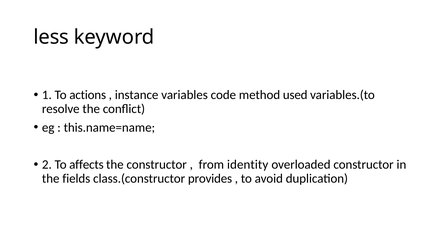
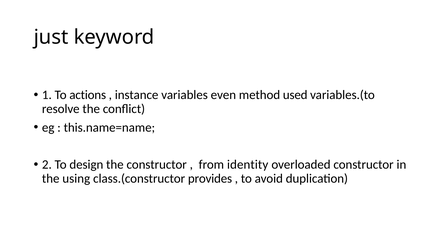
less: less -> just (51, 37)
code: code -> even (223, 95)
affects: affects -> design (86, 164)
fields: fields -> using (76, 178)
